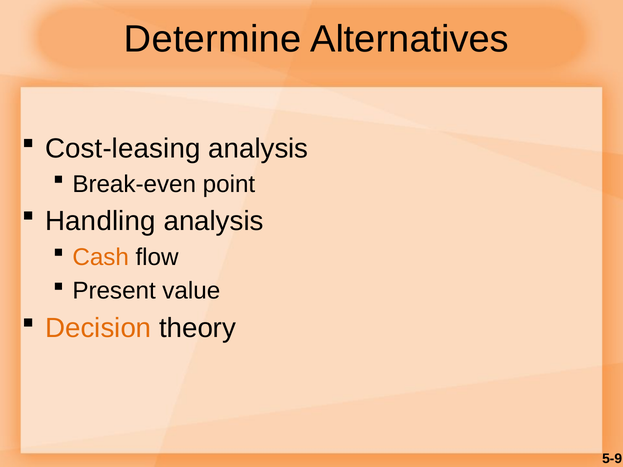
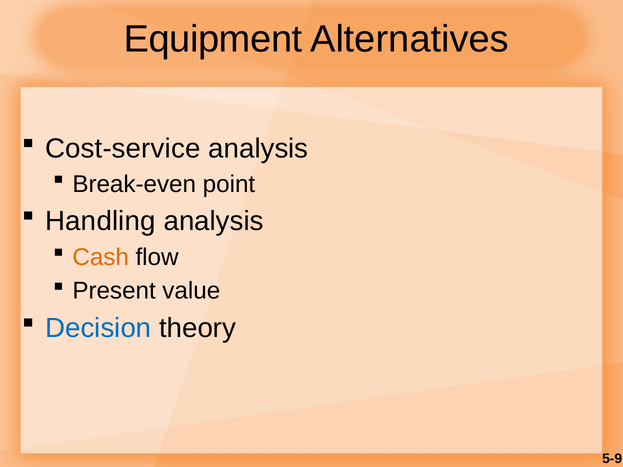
Determine: Determine -> Equipment (213, 39)
Cost-leasing: Cost-leasing -> Cost-service (123, 149)
Decision colour: orange -> blue (98, 328)
